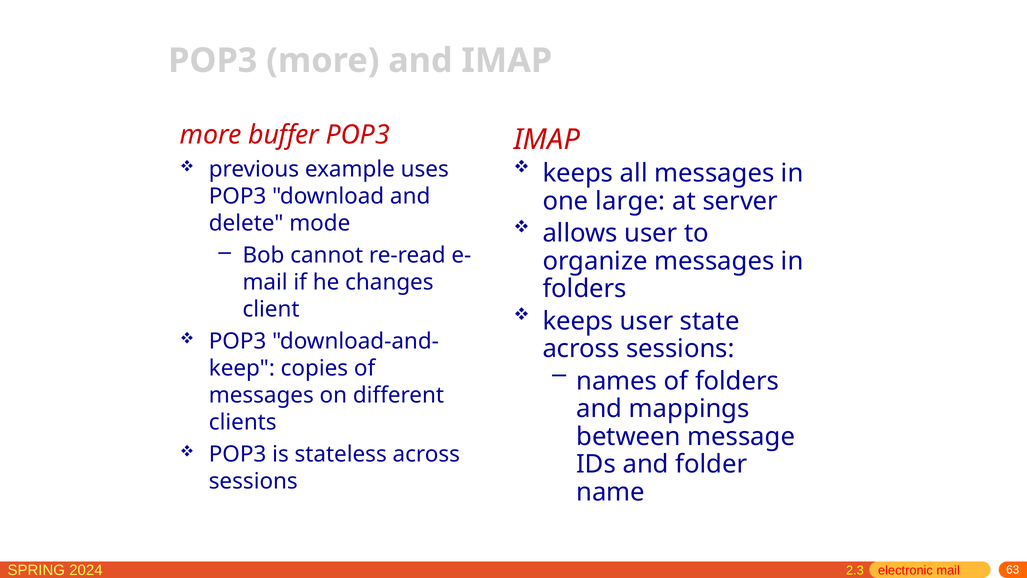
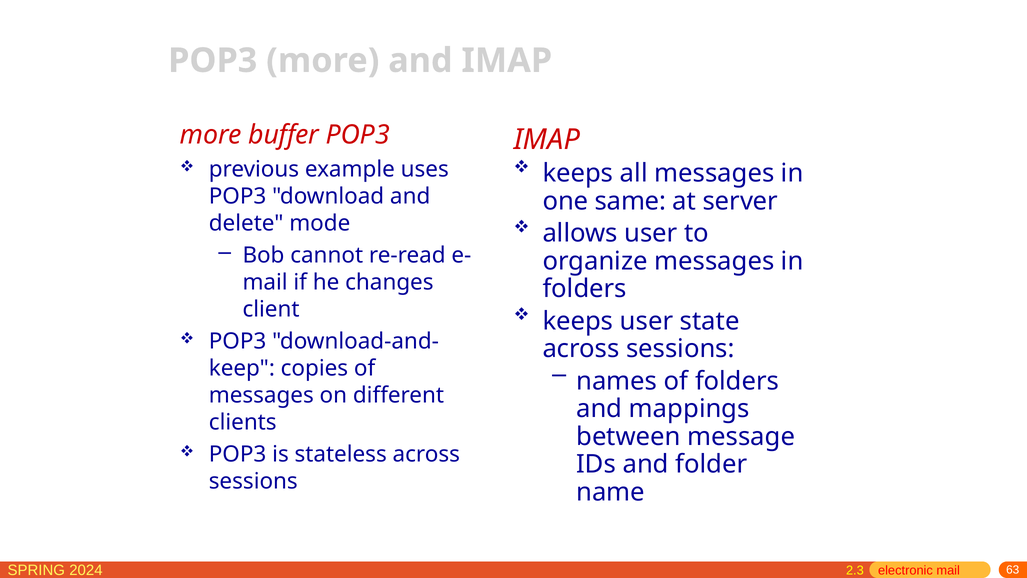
large: large -> same (630, 201)
